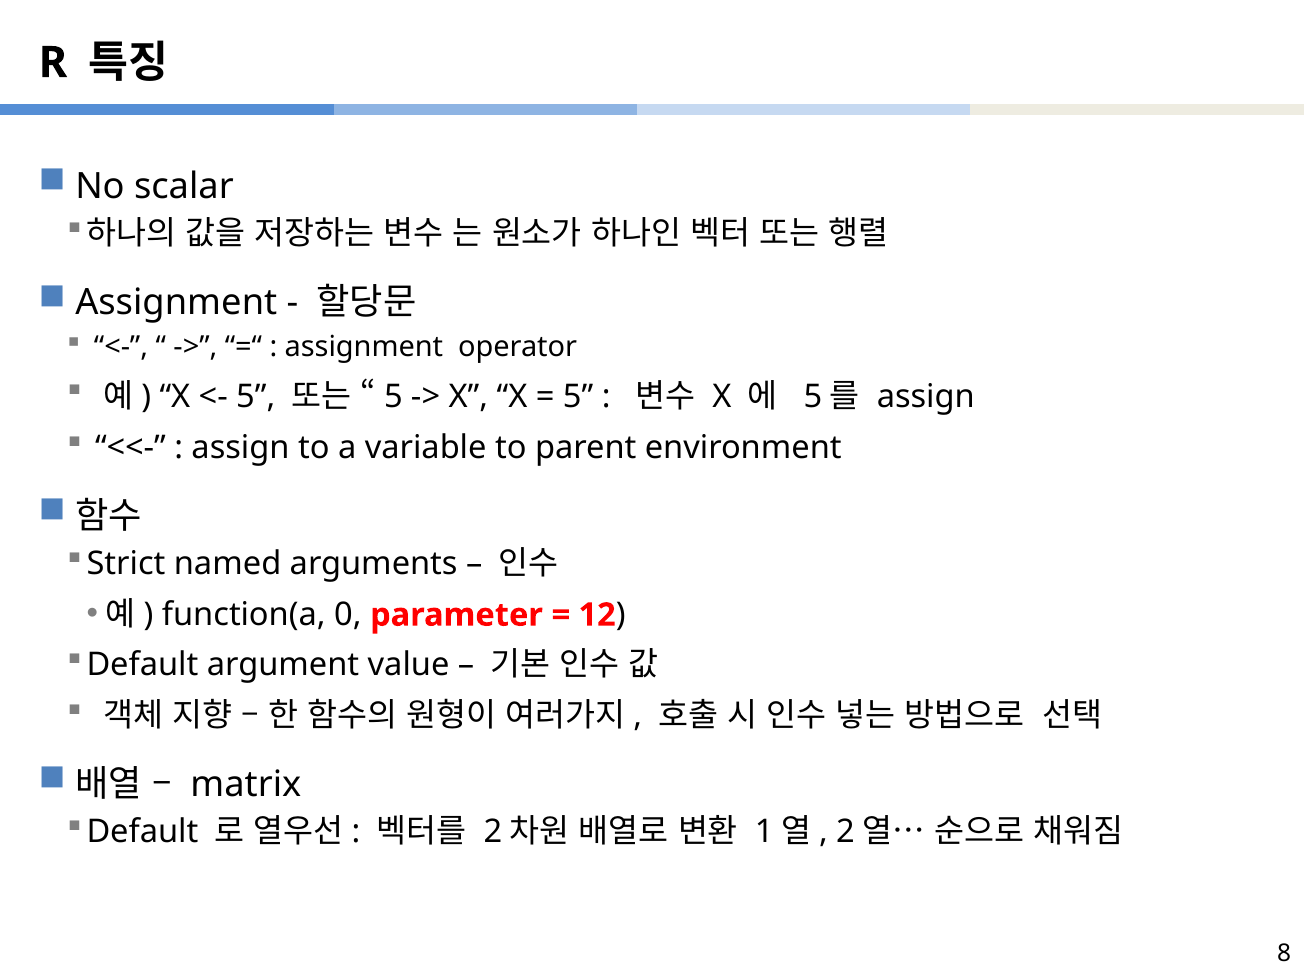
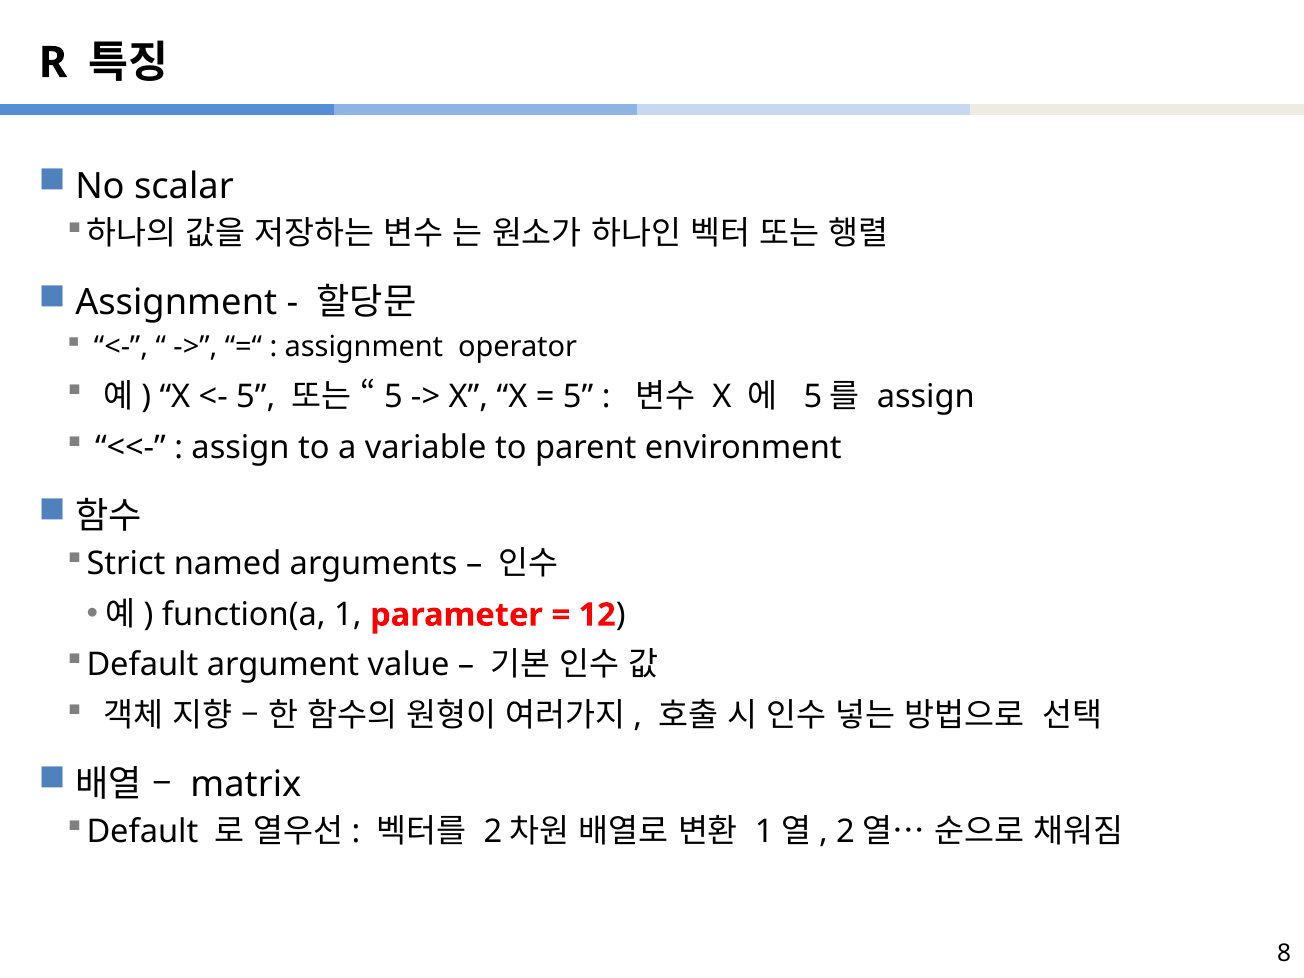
0: 0 -> 1 (348, 615)
